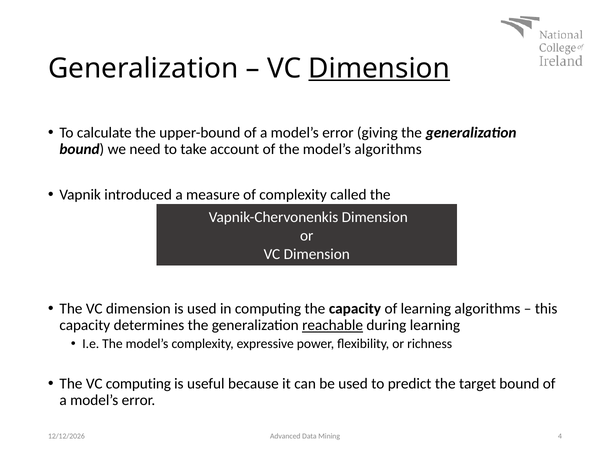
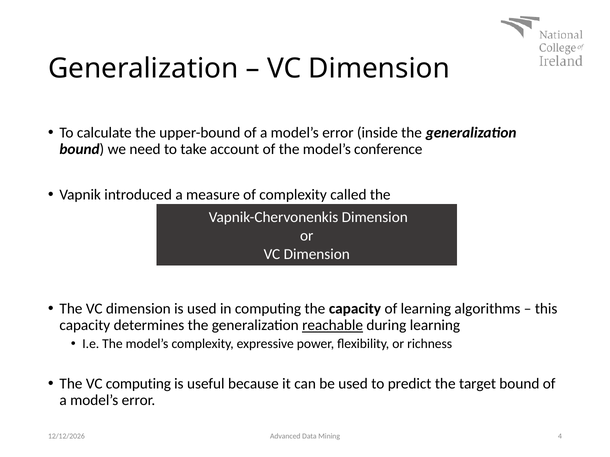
Dimension underline: present -> none (379, 68)
giving: giving -> inside (377, 133)
model’s algorithms: algorithms -> conference (388, 149)
